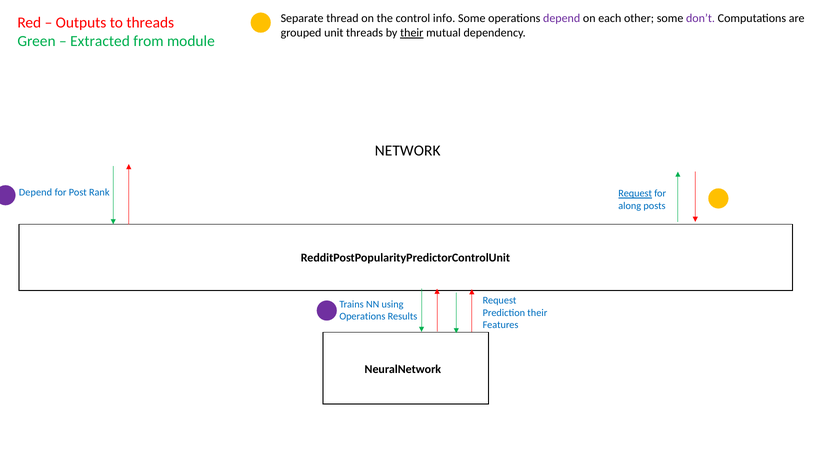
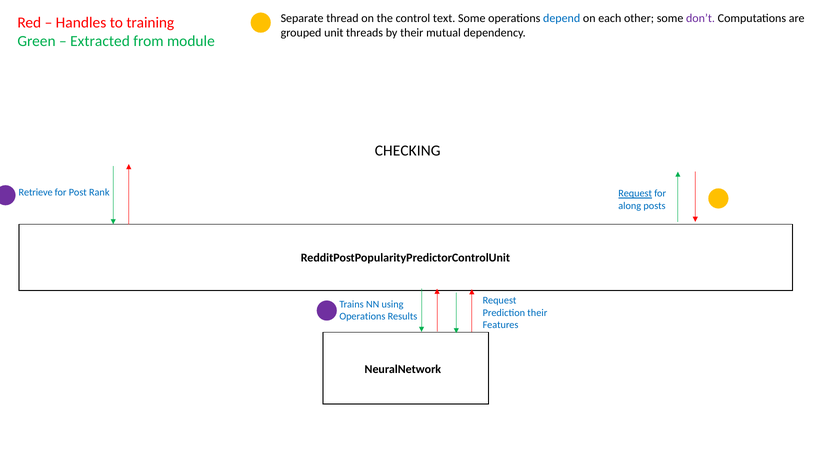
info: info -> text (444, 18)
depend colour: purple -> blue (562, 18)
Outputs: Outputs -> Handles (81, 23)
to threads: threads -> training (150, 23)
their underline: present -> none (412, 33)
NETWORK: NETWORK -> CHECKING (408, 151)
Depend: Depend -> Retrieve (36, 192)
